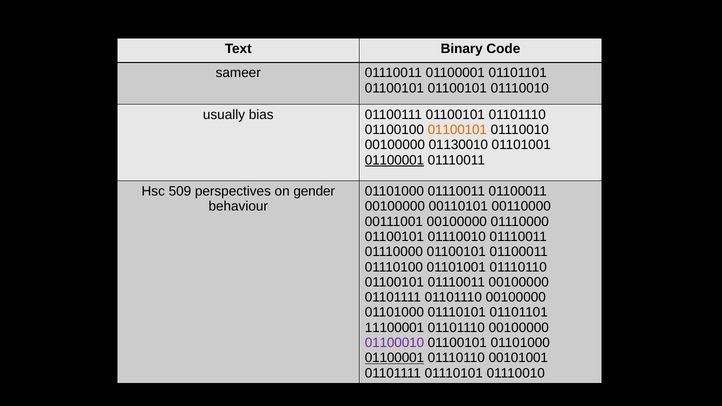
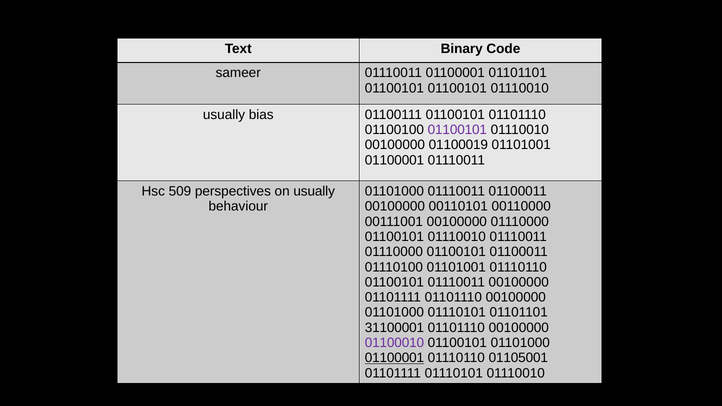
01100101 colour: orange -> purple (457, 130)
01130010: 01130010 -> 01100019 (458, 145)
01100001 underline: present -> none (394, 160)
on gender: gender -> usually (314, 191)
11100001: 11100001 -> 31100001 (394, 328)
00101001: 00101001 -> 01105001 (518, 358)
